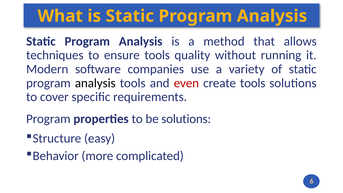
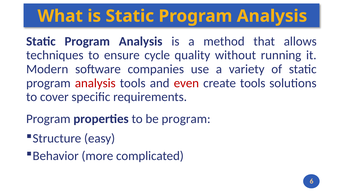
ensure tools: tools -> cycle (157, 55)
analysis colour: black -> red (95, 83)
be solutions: solutions -> program (186, 119)
